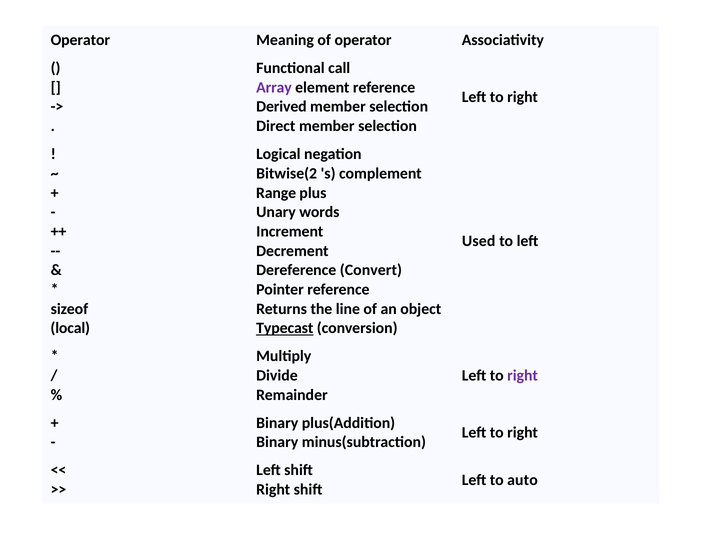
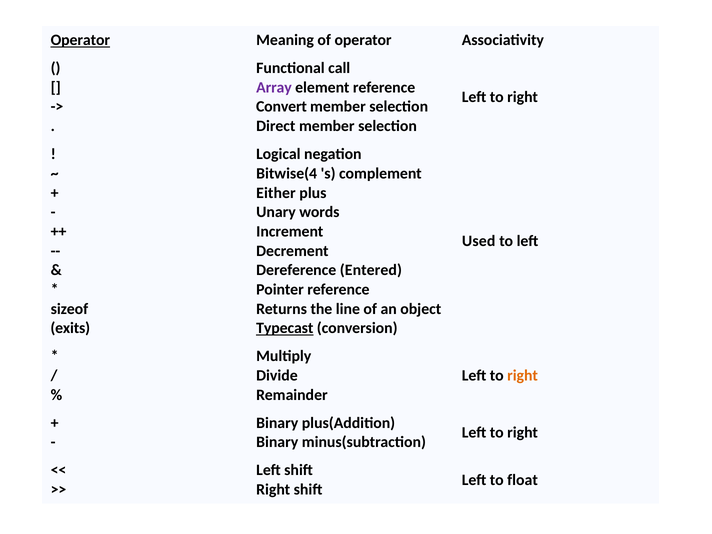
Operator underline: none -> present (80, 40)
Derived: Derived -> Convert (281, 107)
Bitwise(2: Bitwise(2 -> Bitwise(4 (287, 173)
Range: Range -> Either (276, 193)
Convert: Convert -> Entered (371, 270)
local: local -> exits (70, 328)
right colour: purple -> orange (523, 376)
auto: auto -> float (523, 480)
